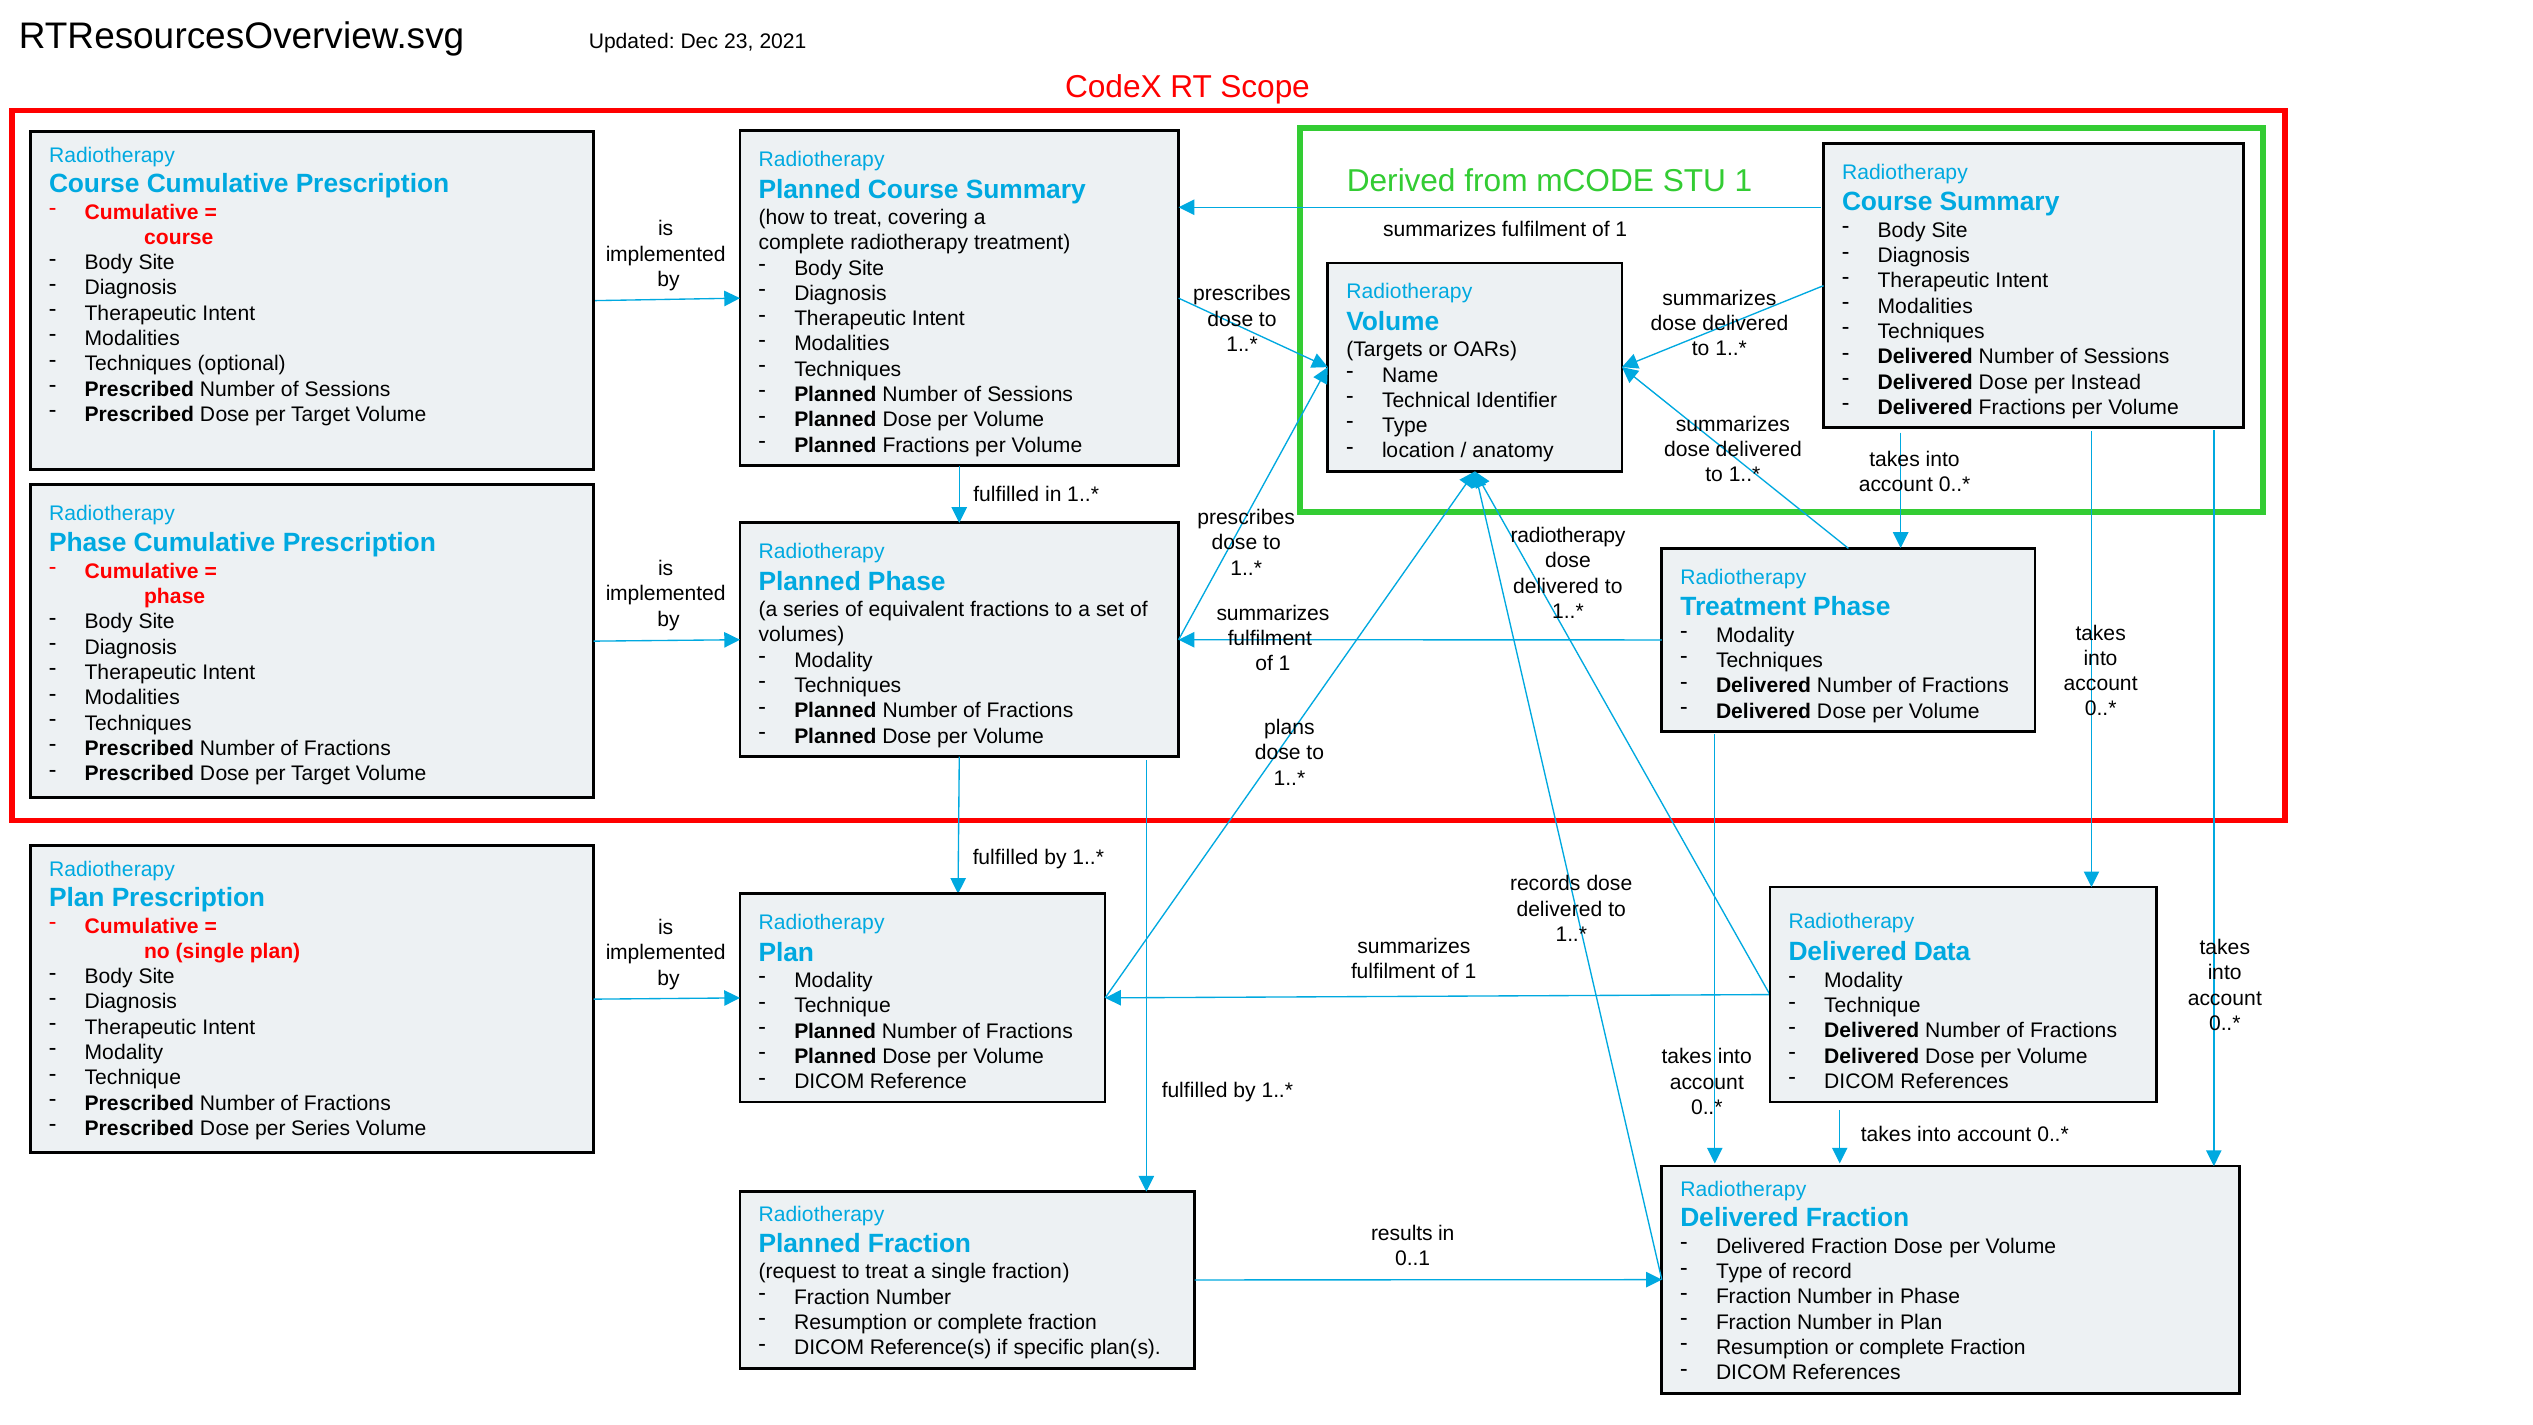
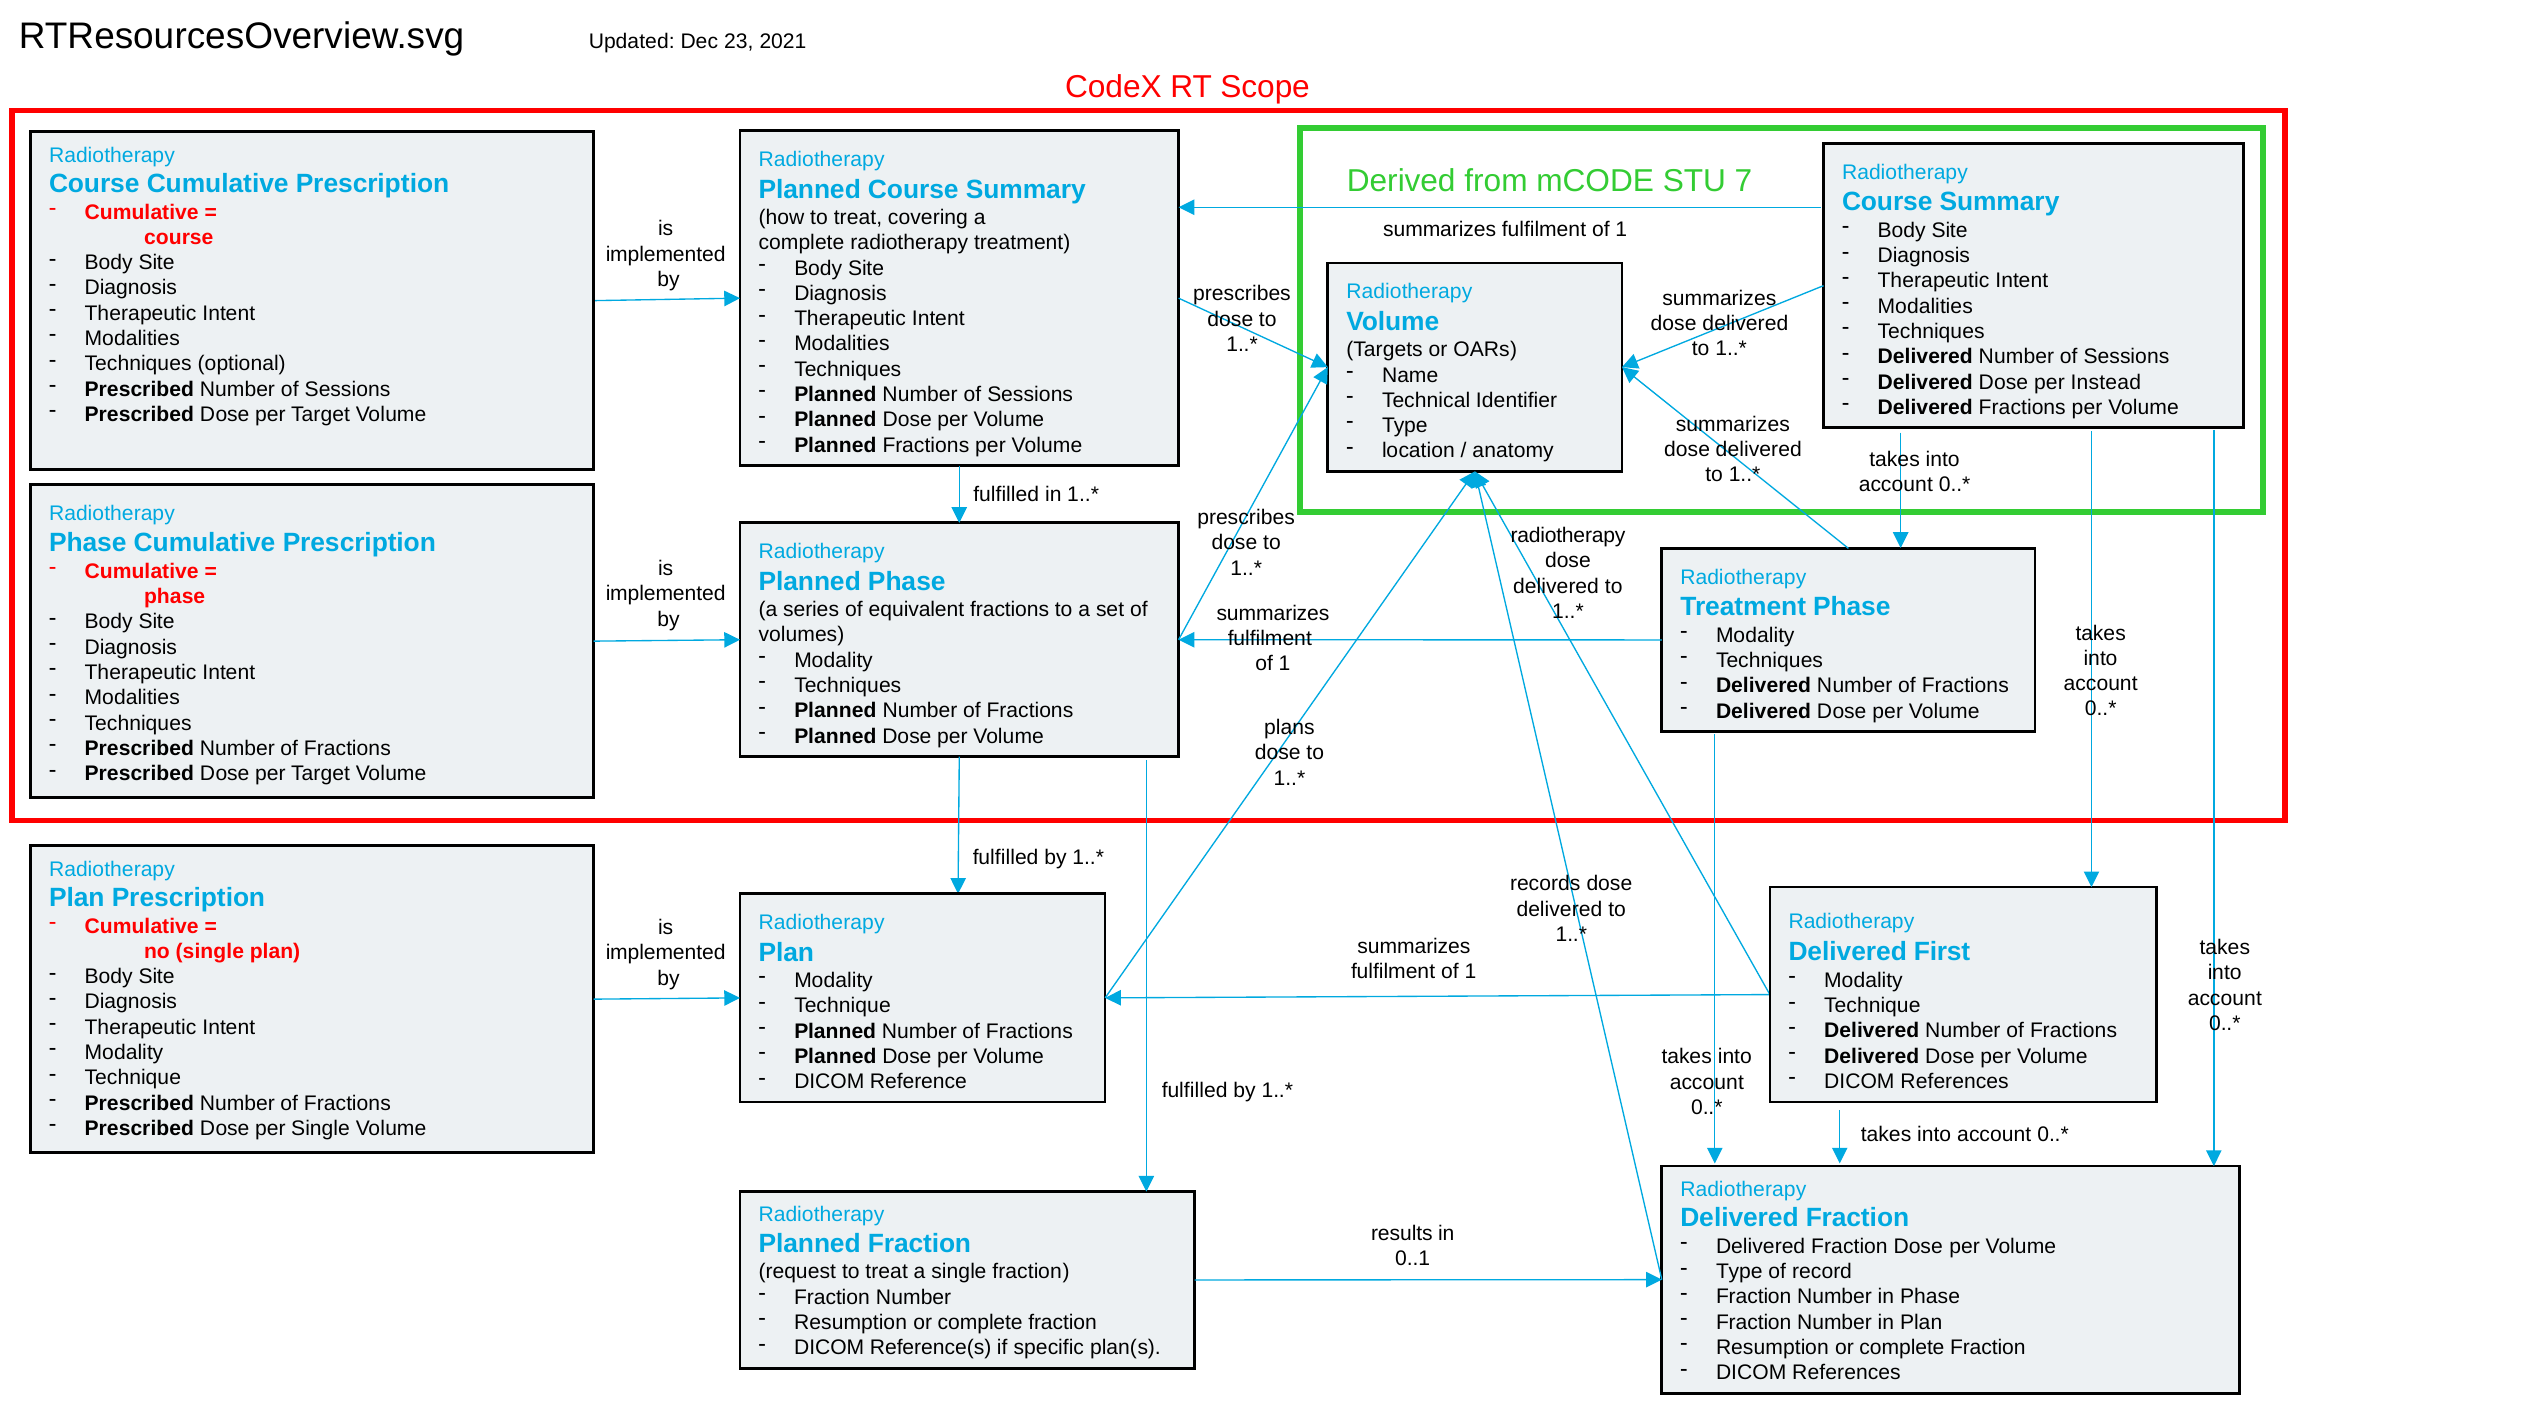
STU 1: 1 -> 7 (1743, 181)
Data: Data -> First (1942, 952)
per Series: Series -> Single (321, 1128)
